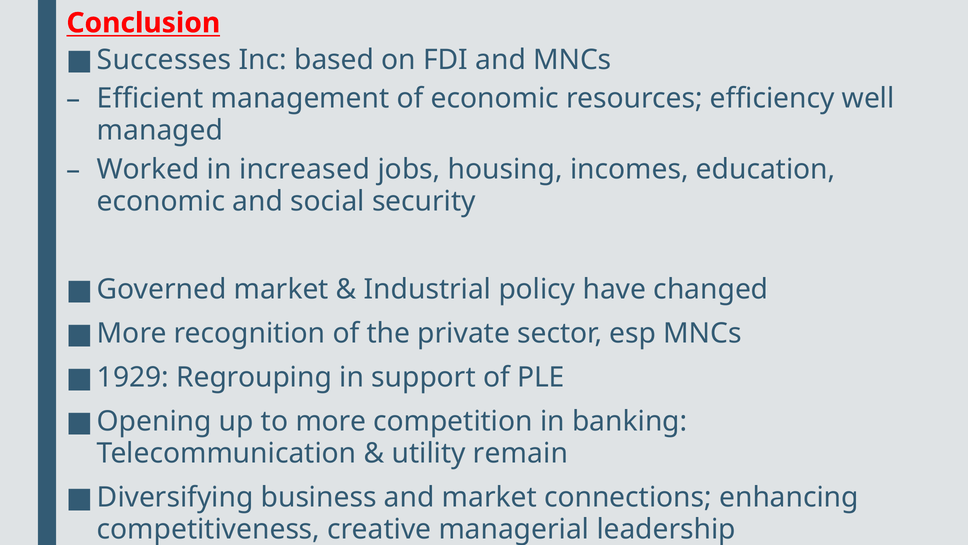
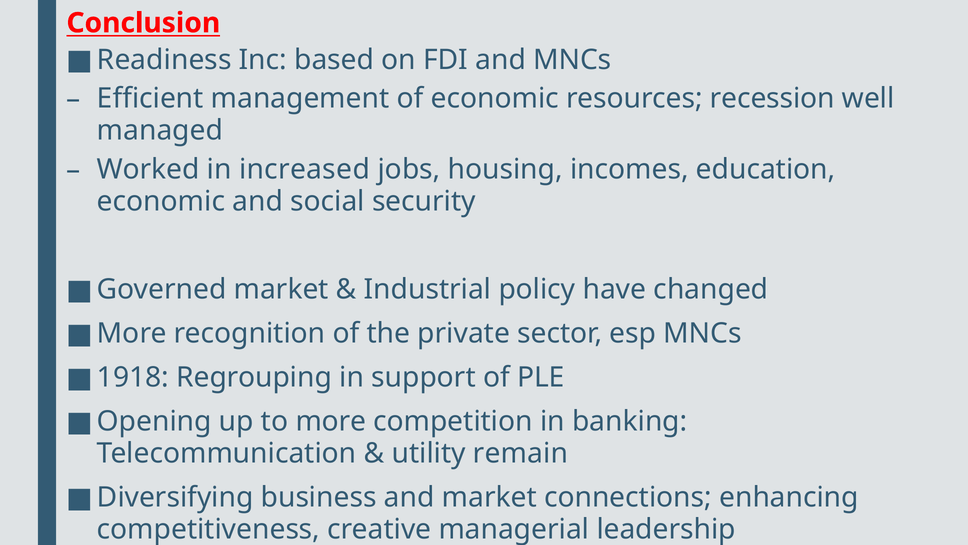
Successes: Successes -> Readiness (164, 60)
efficiency: efficiency -> recession (772, 99)
1929: 1929 -> 1918 (133, 377)
